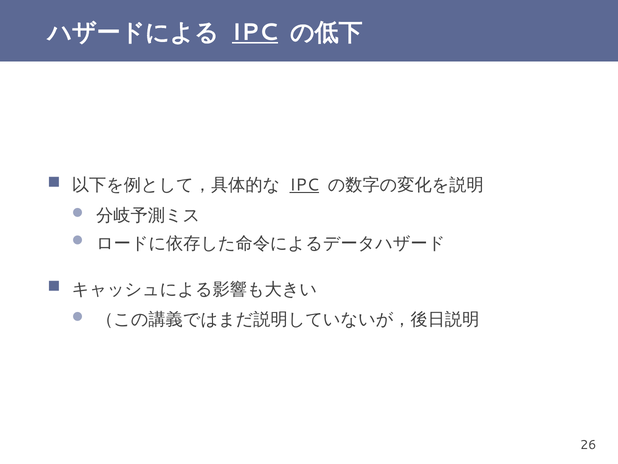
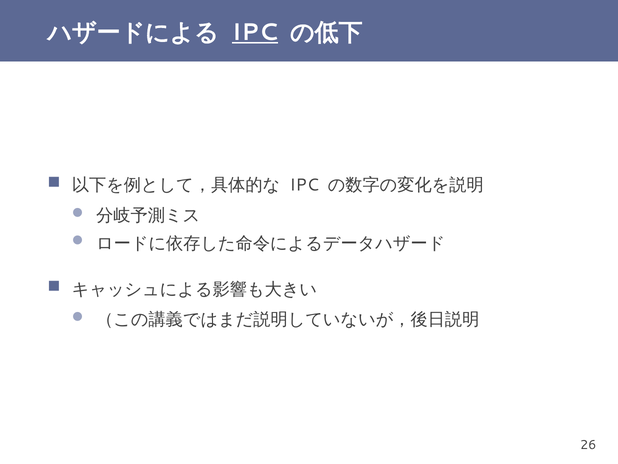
IPC underline: present -> none (304, 185)
